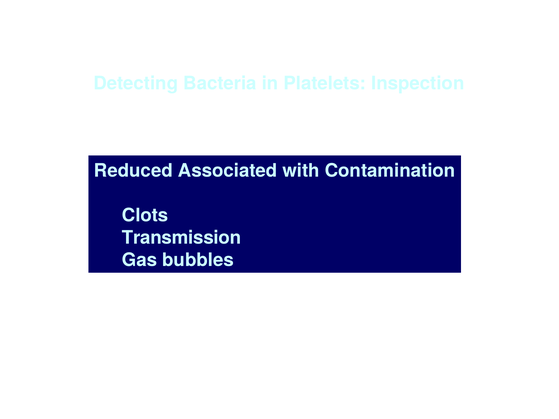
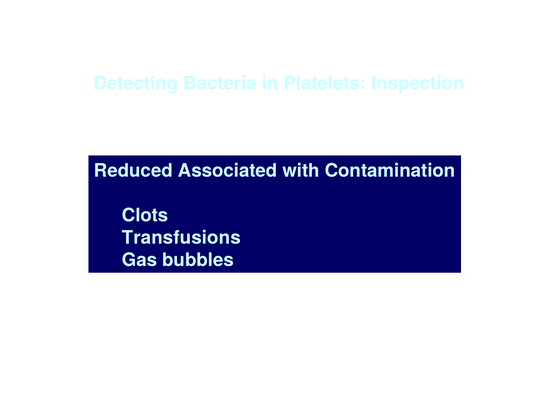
Transmission: Transmission -> Transfusions (181, 238)
